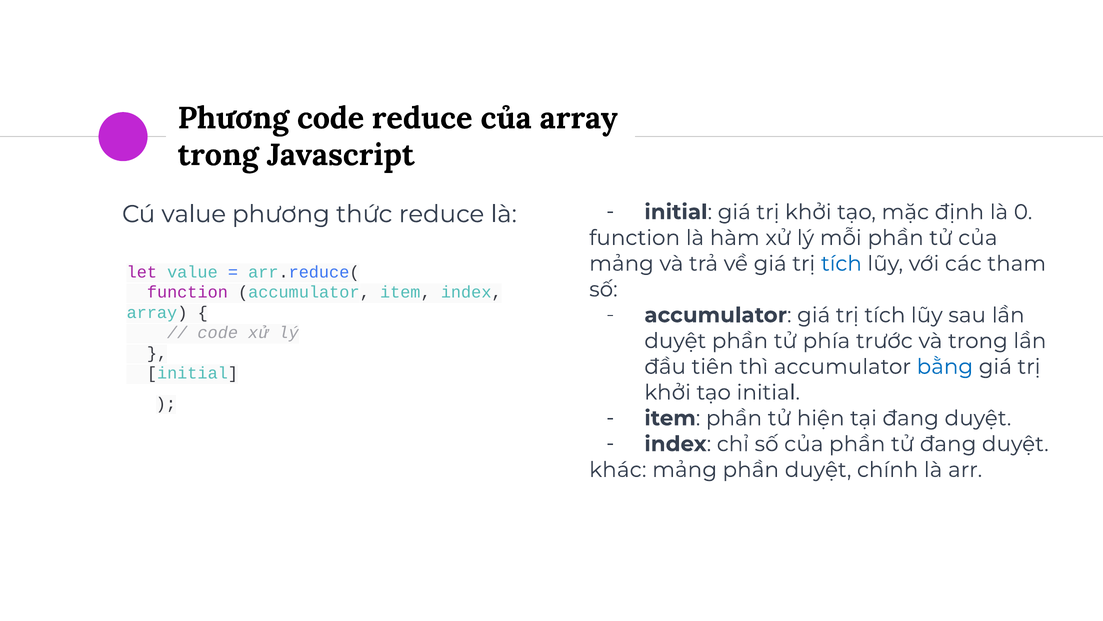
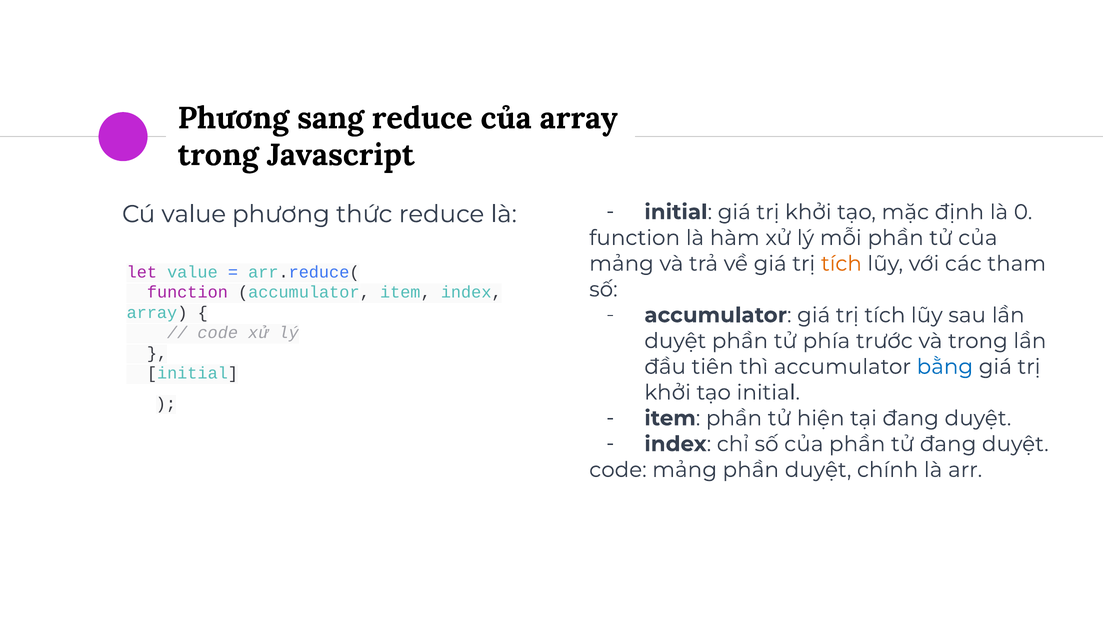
Phương code: code -> sang (331, 118)
tích colour: blue -> orange (841, 263)
khác: khác -> code (618, 469)
